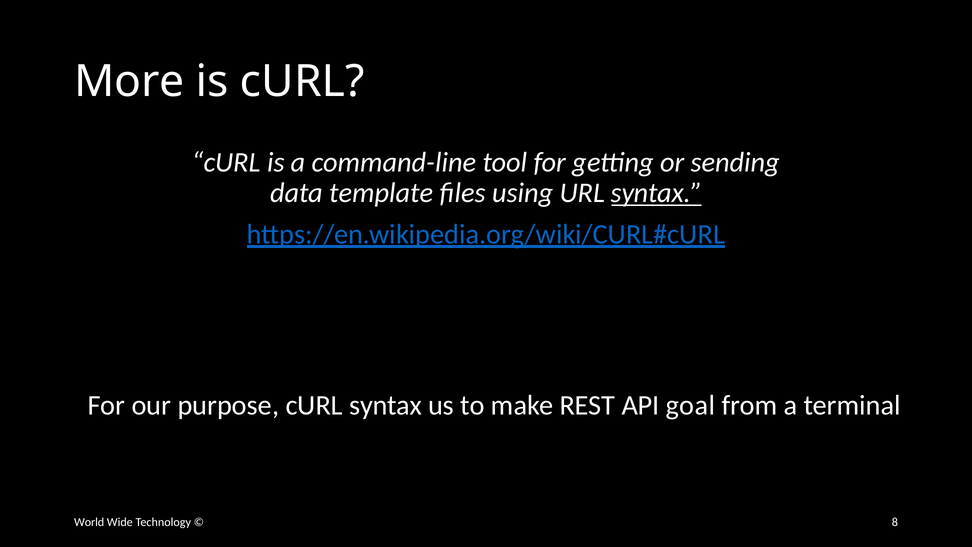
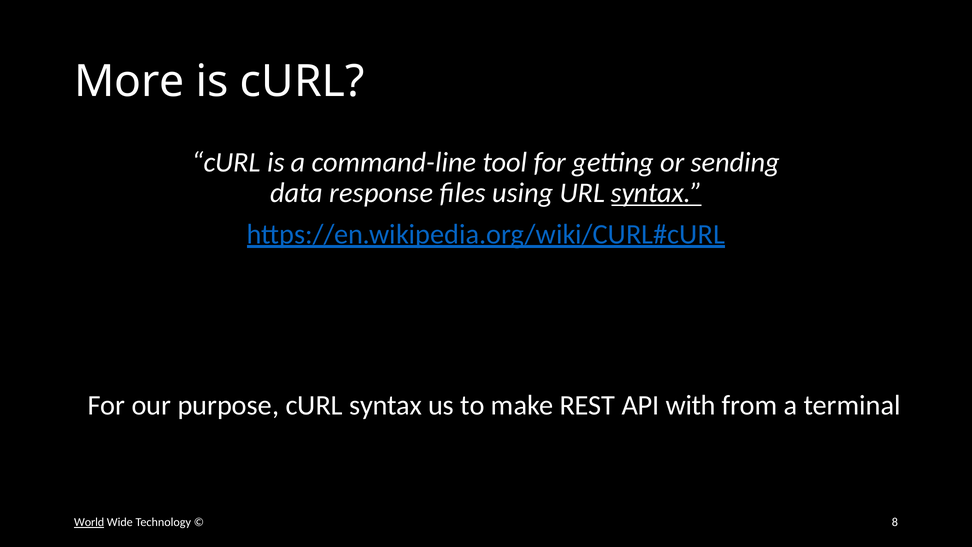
template: template -> response (381, 193)
goal: goal -> with (691, 405)
World underline: none -> present (89, 522)
